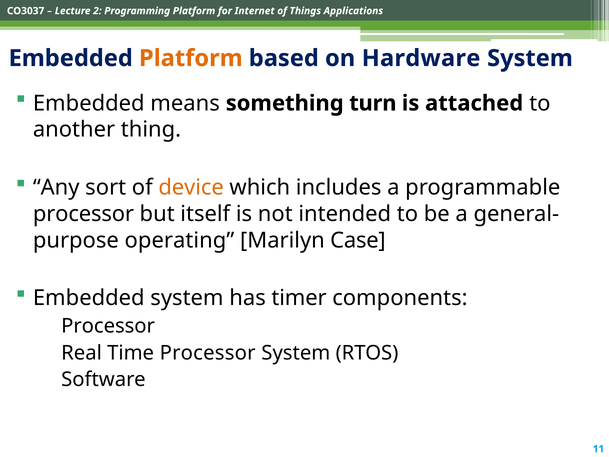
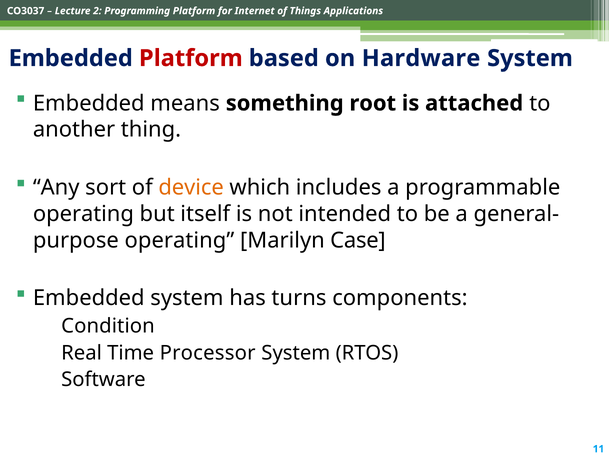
Platform colour: orange -> red (191, 58)
turn: turn -> root (373, 103)
processor: processor -> operating (83, 214)
timer: timer -> turns (299, 298)
Processor: Processor -> Condition (108, 326)
